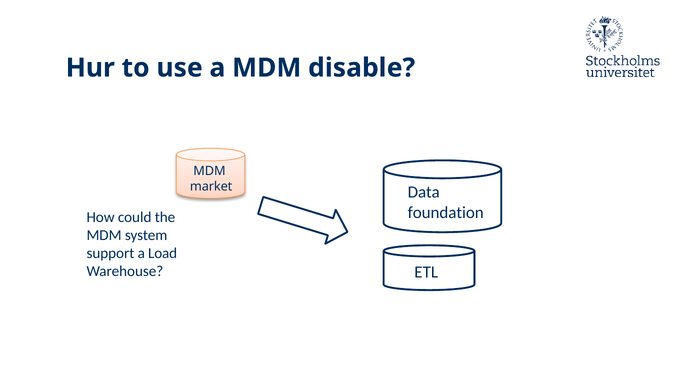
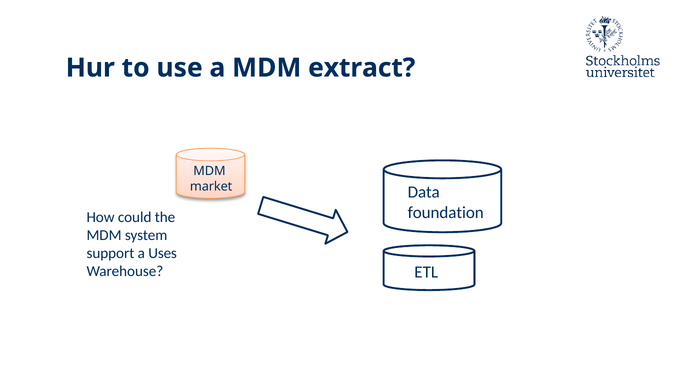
disable: disable -> extract (362, 68)
Load: Load -> Uses (163, 253)
